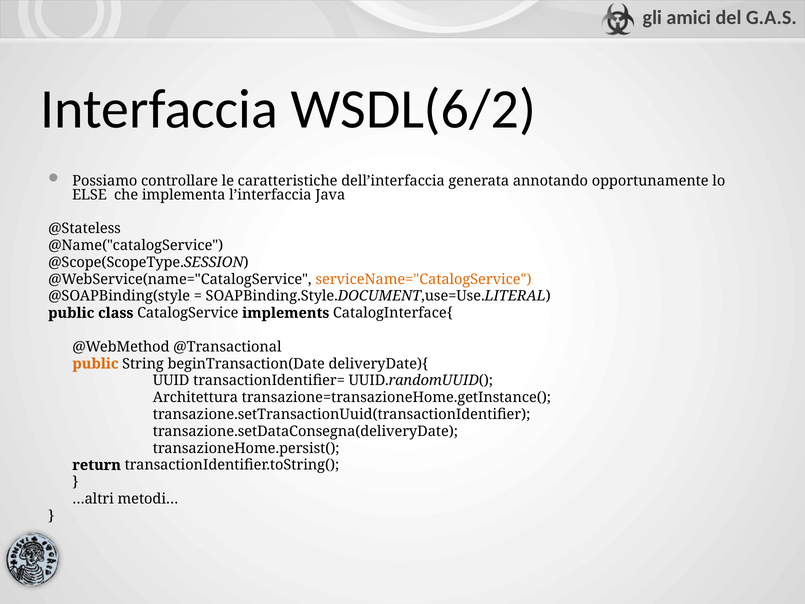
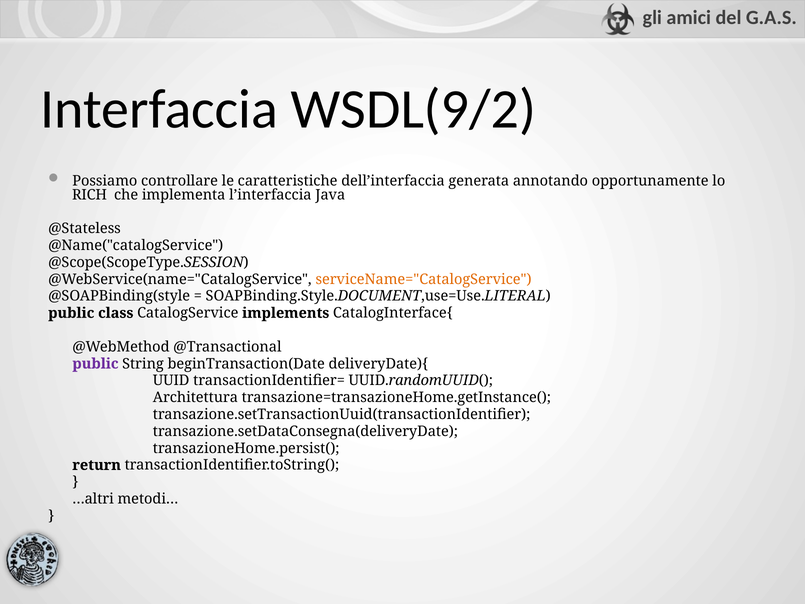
WSDL(6/2: WSDL(6/2 -> WSDL(9/2 (413, 109)
ELSE: ELSE -> RICH (89, 195)
public colour: orange -> purple (95, 364)
